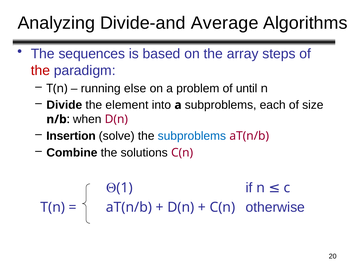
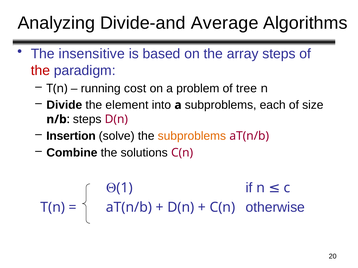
sequences: sequences -> insensitive (92, 54)
else: else -> cost (135, 88)
until: until -> tree (246, 88)
when: when -> steps (87, 120)
subproblems colour: blue -> orange (192, 136)
